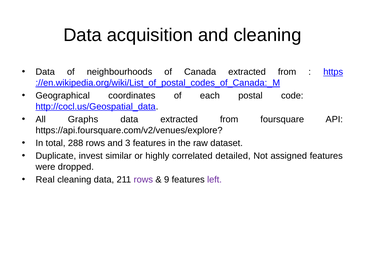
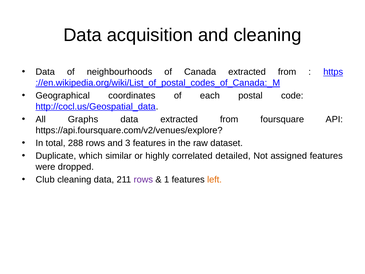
invest: invest -> which (91, 156)
Real: Real -> Club (45, 179)
9: 9 -> 1 (167, 179)
left colour: purple -> orange (214, 179)
